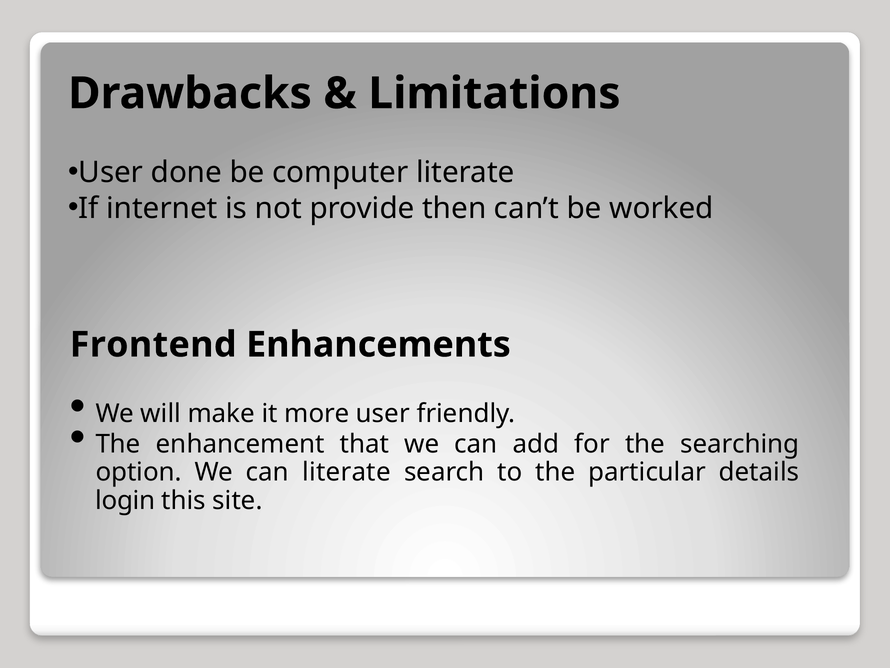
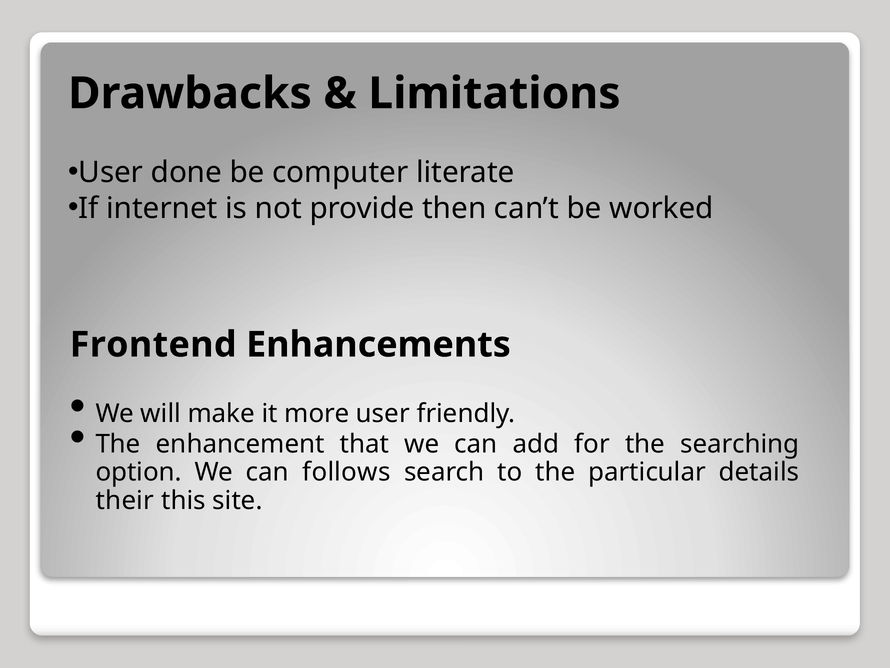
can literate: literate -> follows (346, 472)
login: login -> their (125, 500)
